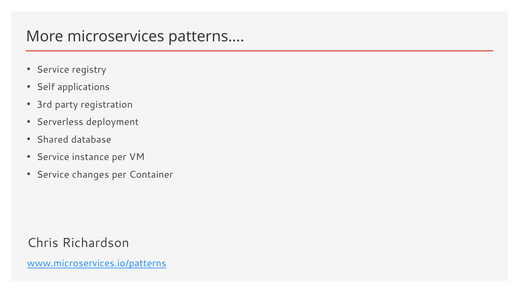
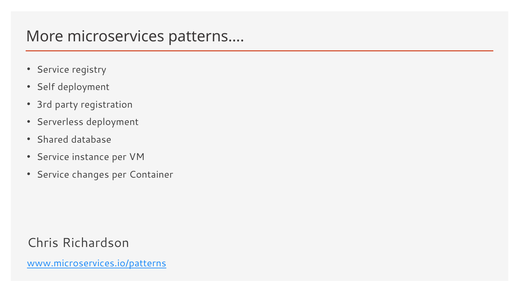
Self applications: applications -> deployment (84, 87)
